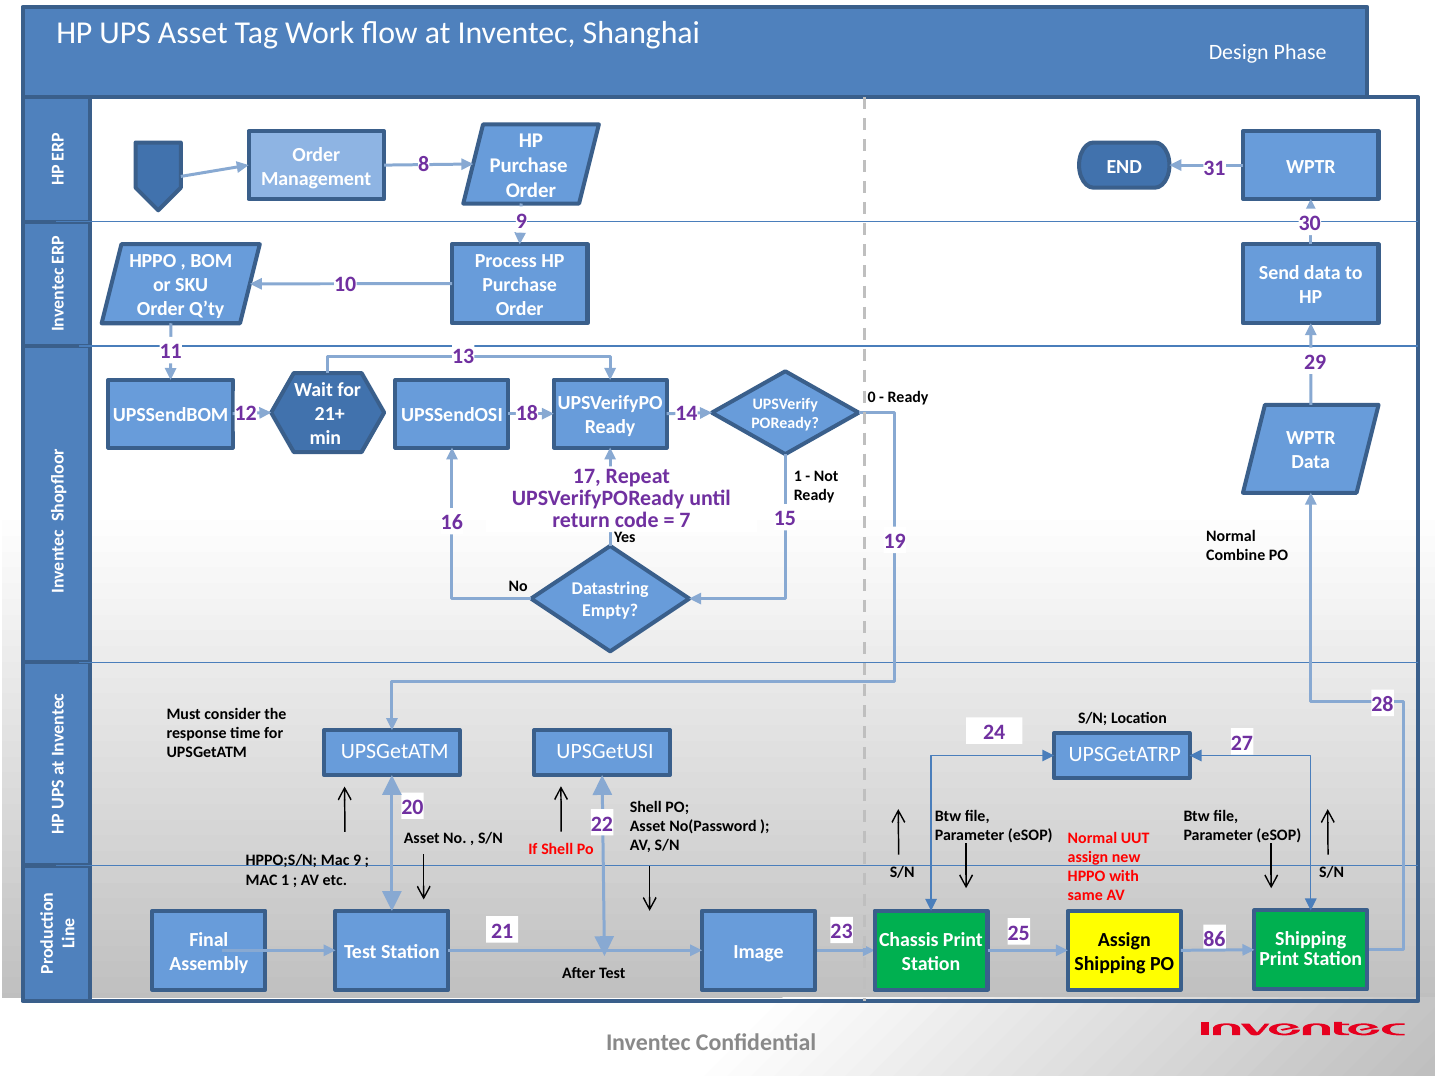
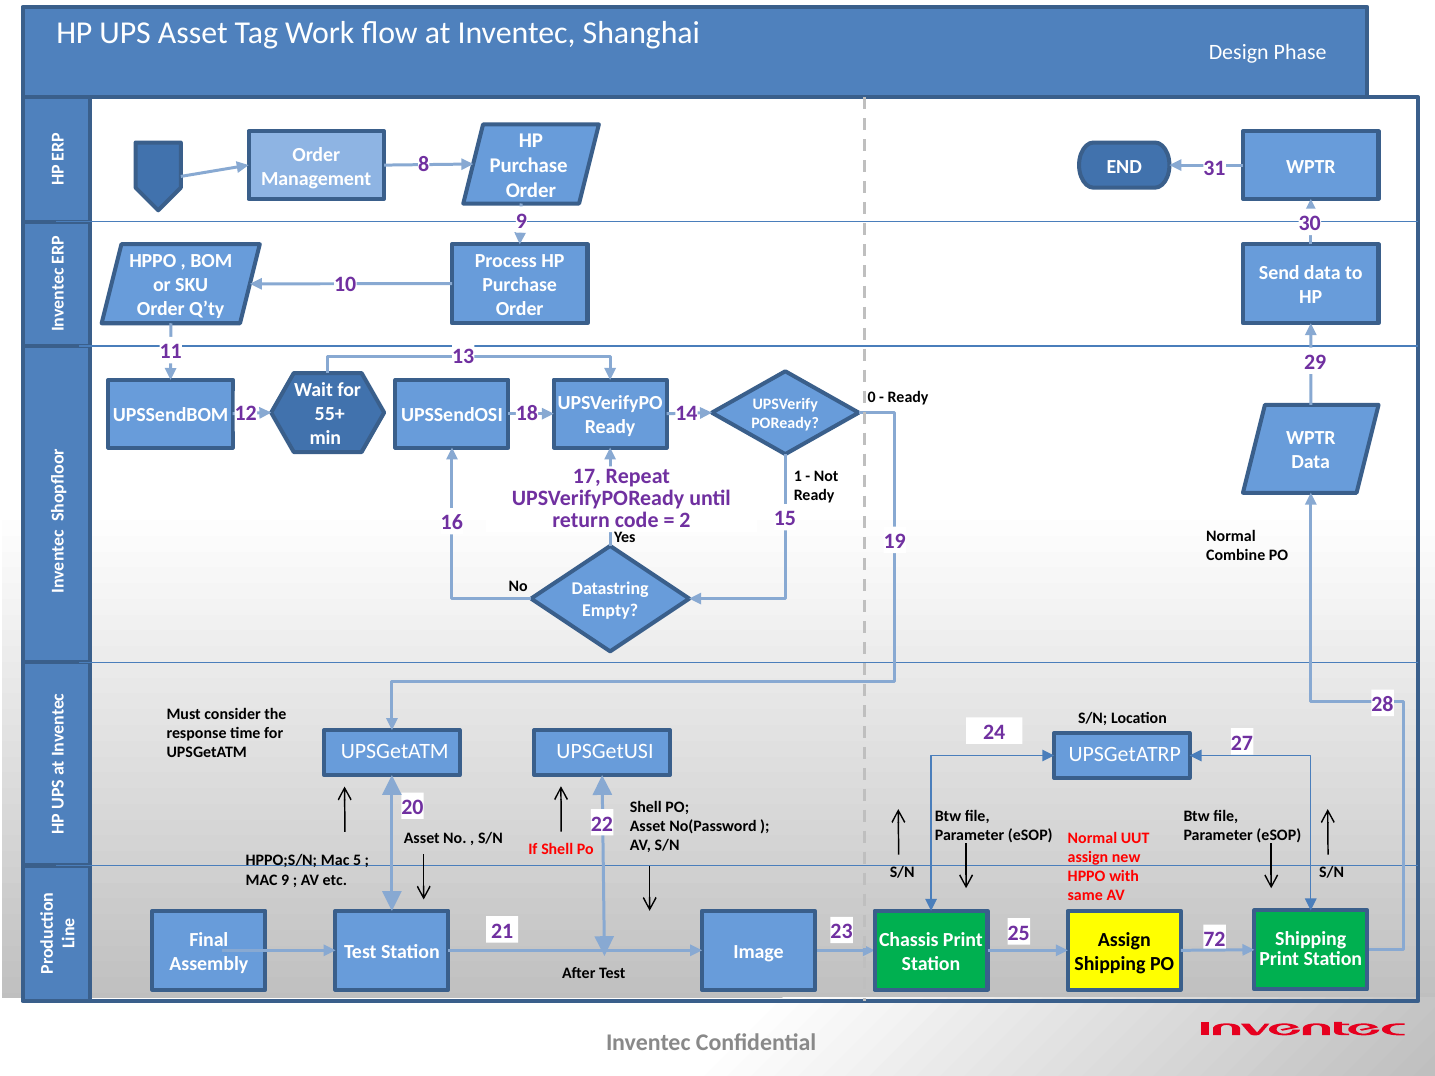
21+: 21+ -> 55+ (330, 414)
7: 7 -> 2 (685, 521)
Mac 9: 9 -> 5 (357, 861)
MAC 1: 1 -> 9 (285, 880)
86: 86 -> 72 (1214, 939)
